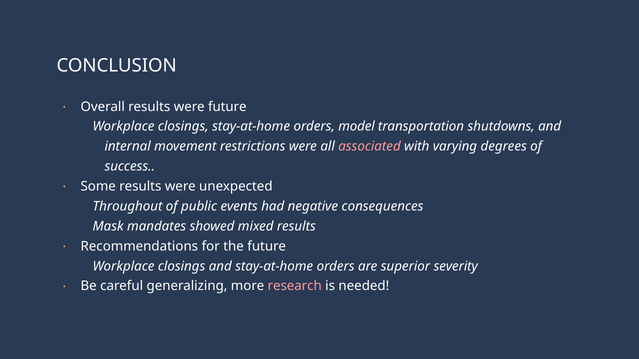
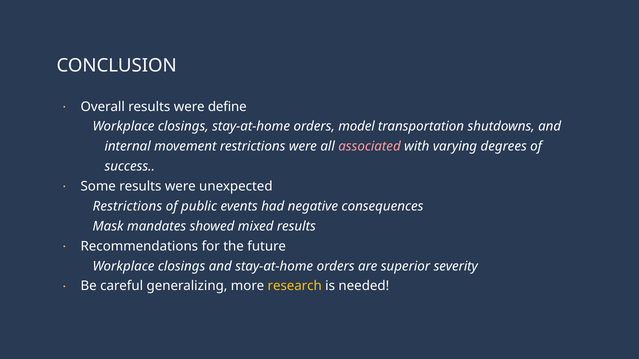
were future: future -> define (227, 107)
Throughout: Throughout -> Restrictions (127, 207)
research colour: pink -> yellow (295, 286)
